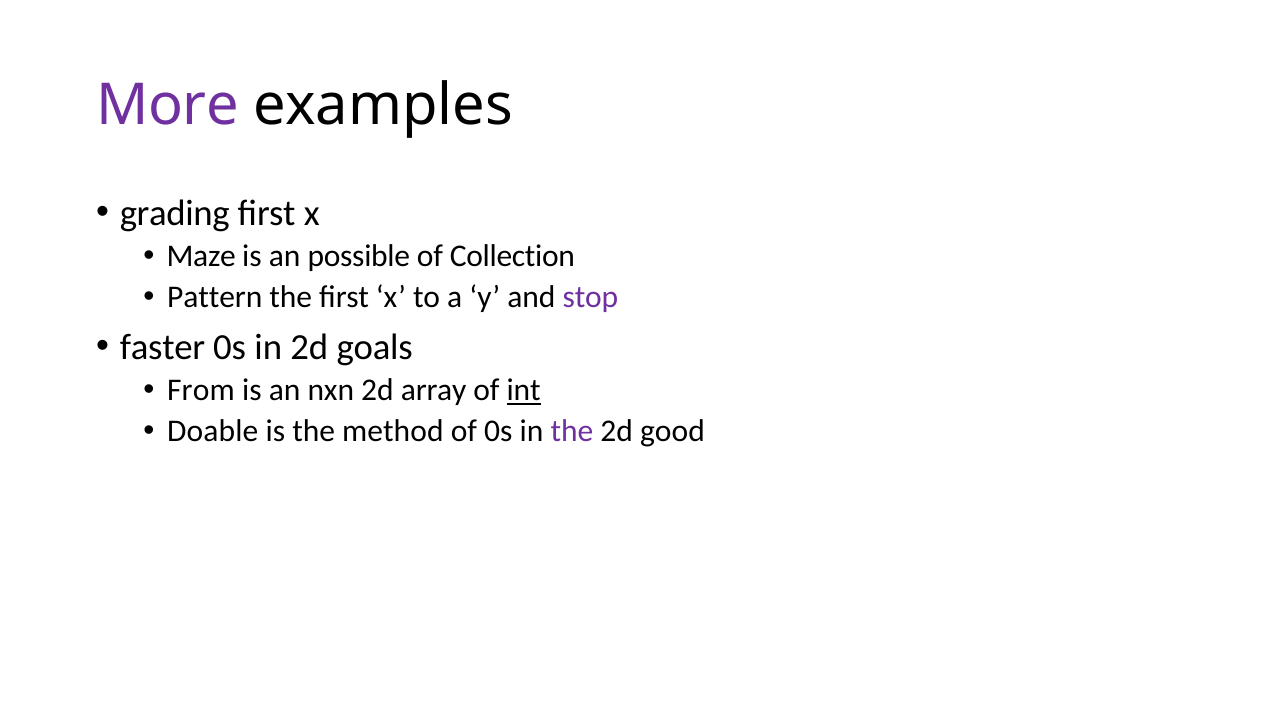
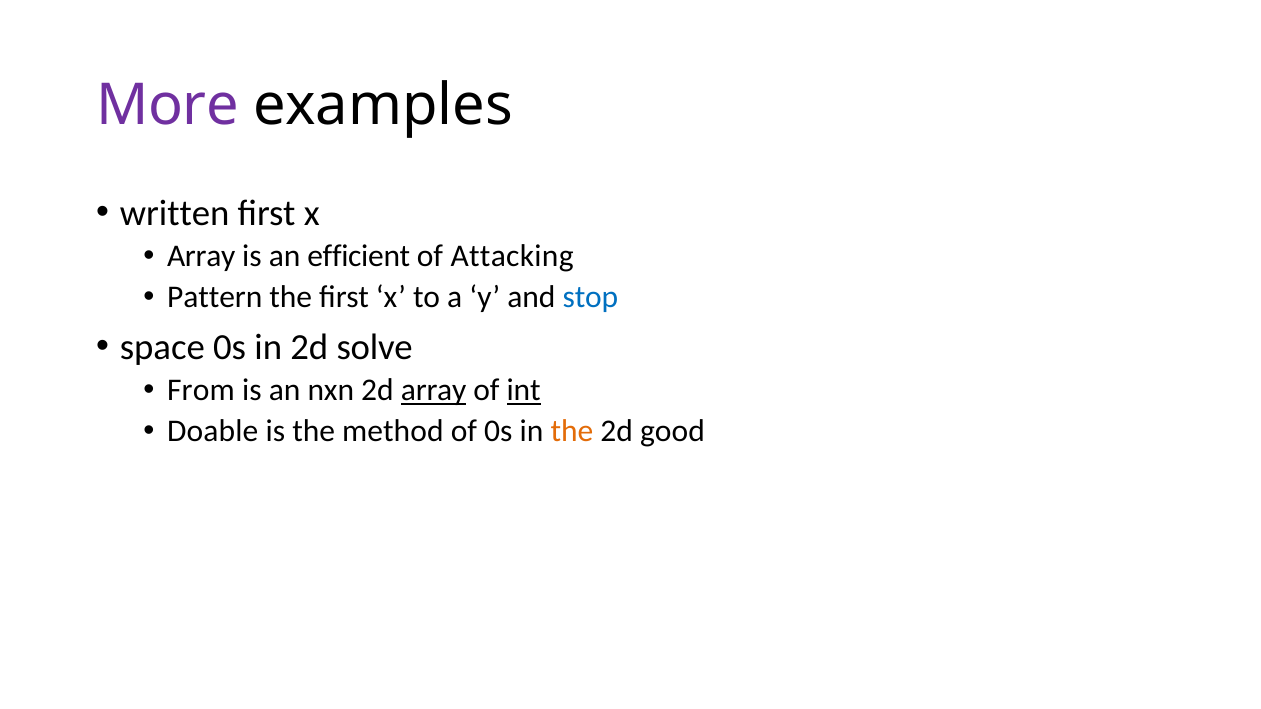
grading: grading -> written (175, 213)
Maze: Maze -> Array (201, 257)
possible: possible -> efficient (359, 257)
Collection: Collection -> Attacking (512, 257)
stop colour: purple -> blue (590, 297)
faster: faster -> space (162, 347)
goals: goals -> solve (375, 347)
array underline: none -> present (434, 391)
the colour: purple -> orange (572, 431)
